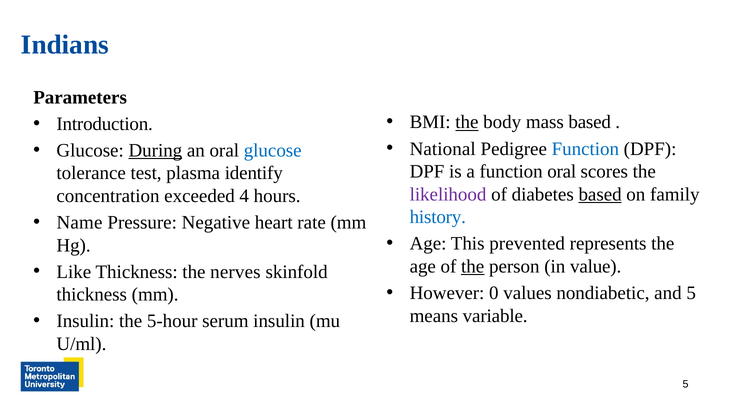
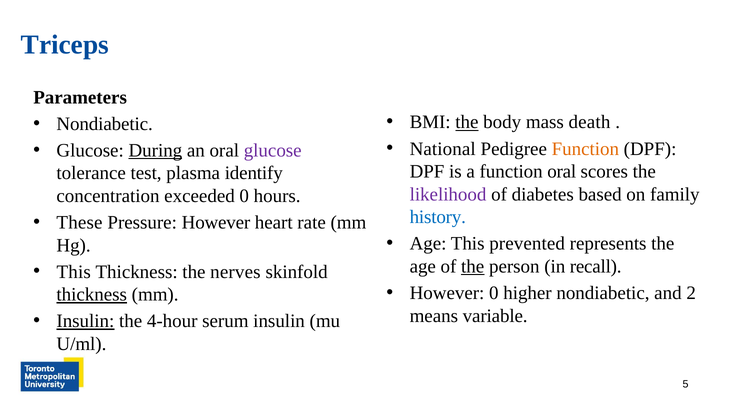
Indians: Indians -> Triceps (65, 45)
mass based: based -> death (589, 122)
Introduction: Introduction -> Nondiabetic (105, 124)
Function colour: blue -> orange (585, 149)
glucose colour: blue -> purple (273, 150)
based underline: present -> none (600, 194)
exceeded 4: 4 -> 0 (244, 196)
Name: Name -> These (80, 223)
Pressure Negative: Negative -> However (216, 223)
value: value -> recall (596, 267)
Like: Like -> This (74, 272)
values: values -> higher (527, 293)
and 5: 5 -> 2 (691, 293)
thickness underline: none -> present (92, 295)
Insulin underline: none -> present (85, 321)
5-hour: 5-hour -> 4-hour (172, 321)
